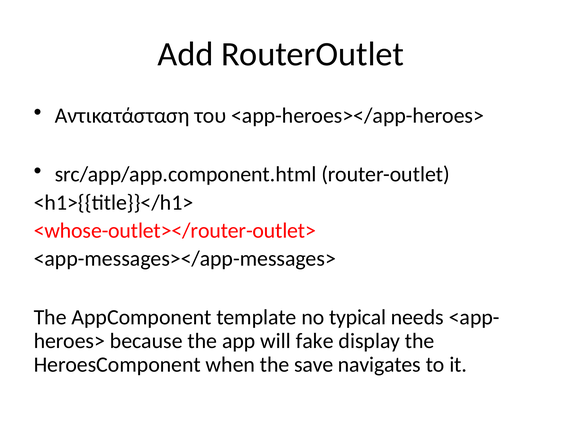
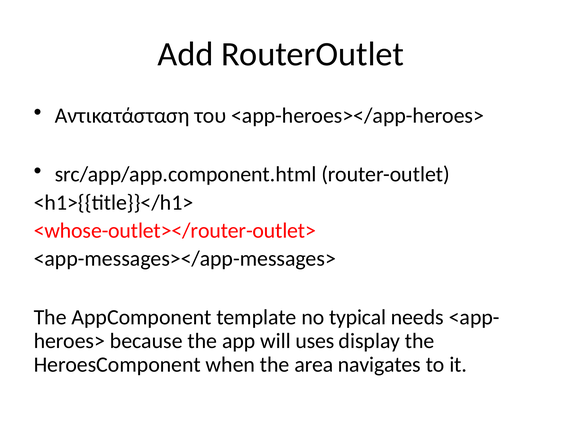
fake: fake -> uses (315, 341)
save: save -> area (314, 365)
